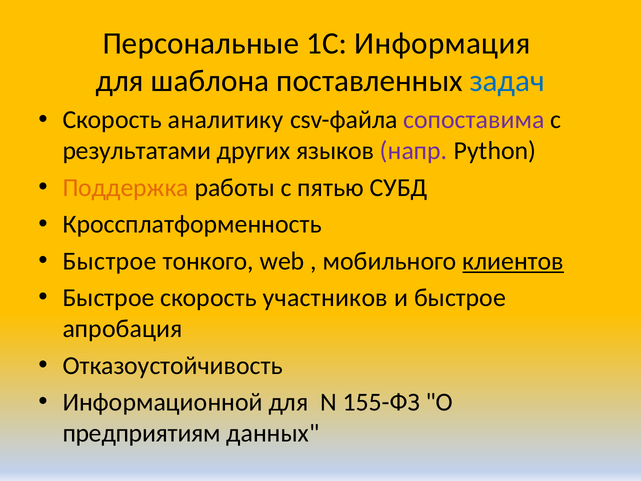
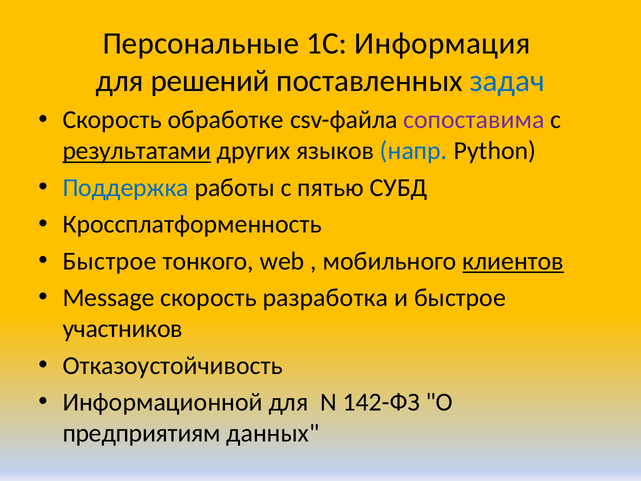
шаблона: шаблона -> решений (210, 81)
аналитику: аналитику -> обработке (226, 120)
результатами underline: none -> present (137, 151)
напр colour: purple -> blue (414, 151)
Поддержка colour: orange -> blue (126, 188)
Быстрое: Быстрое -> Message (109, 298)
участников: участников -> разработка (325, 298)
апробация: апробация -> участников (123, 329)
155-ФЗ: 155-ФЗ -> 142-ФЗ (381, 402)
